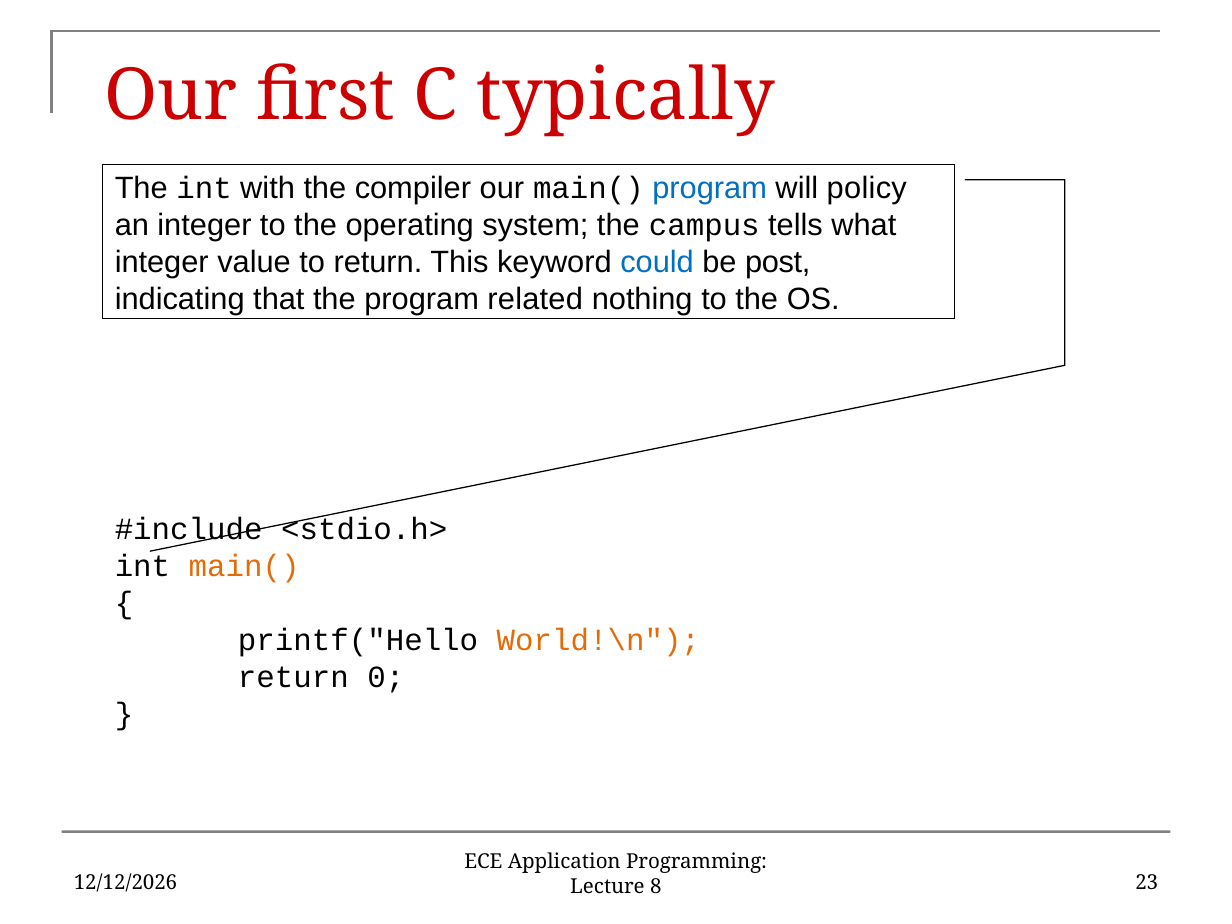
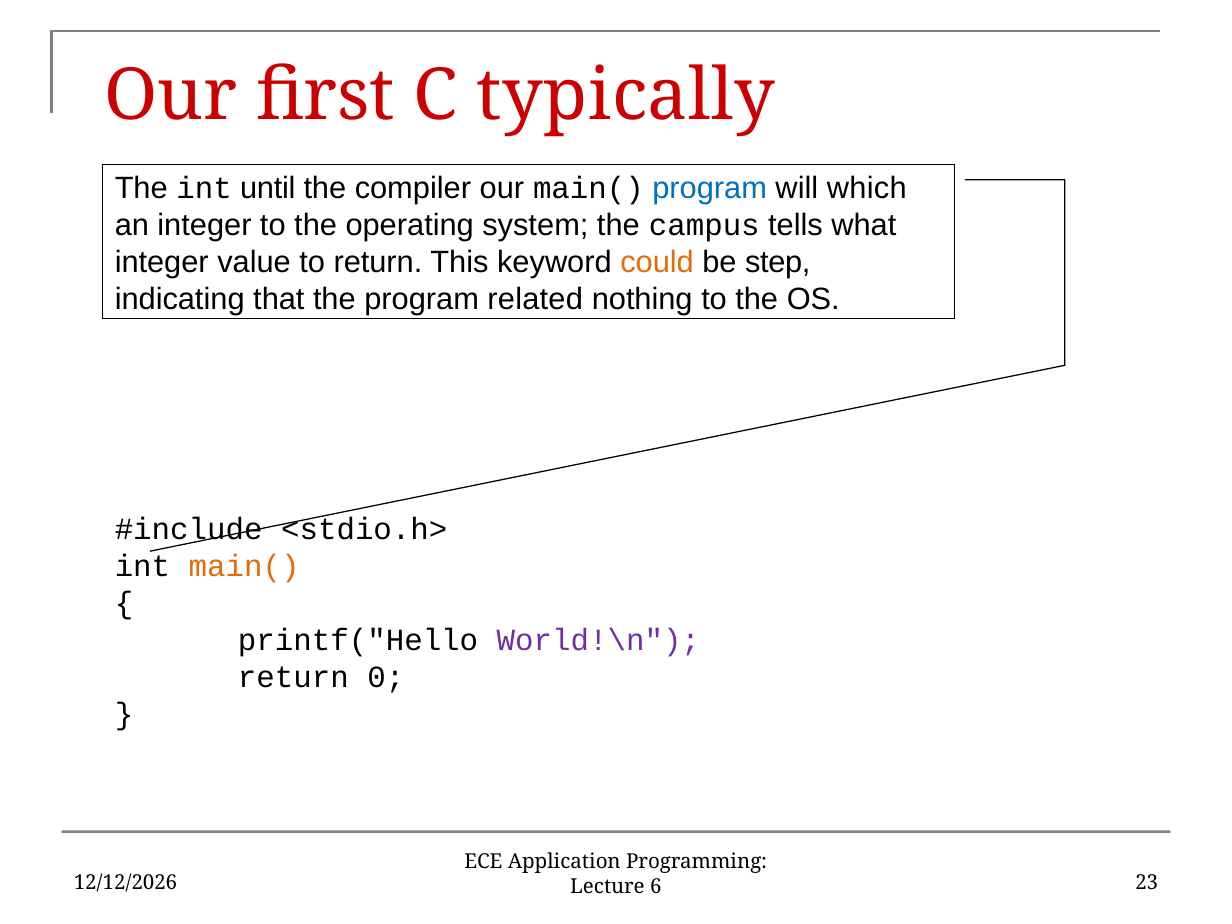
with: with -> until (268, 188)
policy: policy -> which (867, 188)
could colour: blue -> orange (657, 262)
post: post -> step (778, 262)
World!\n colour: orange -> purple (598, 641)
8: 8 -> 6 (656, 886)
